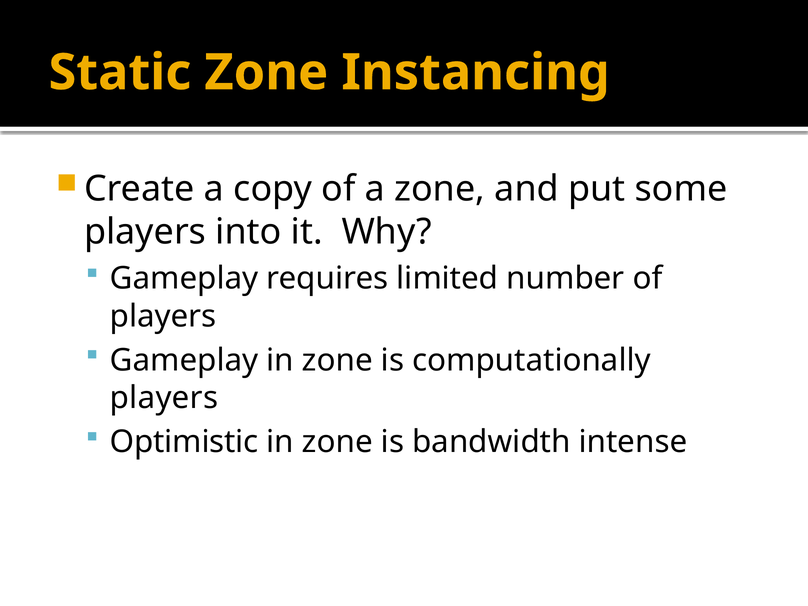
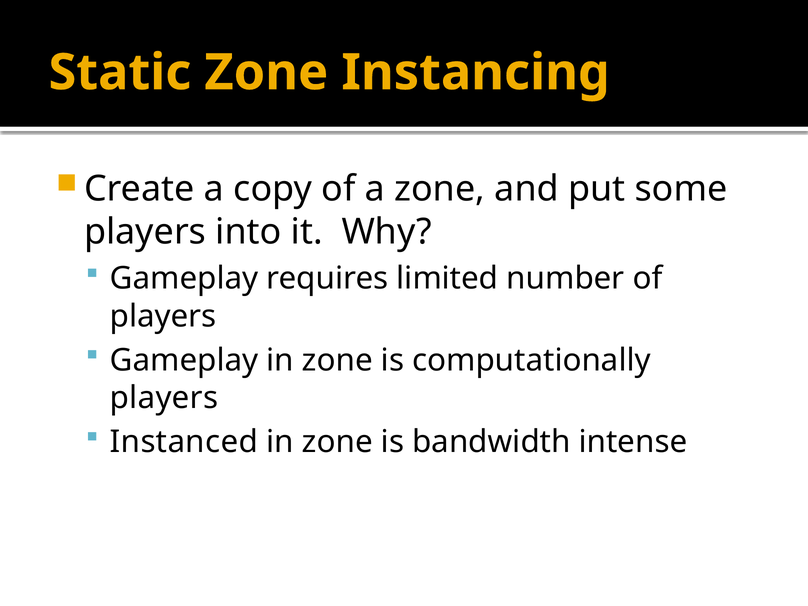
Optimistic: Optimistic -> Instanced (184, 442)
